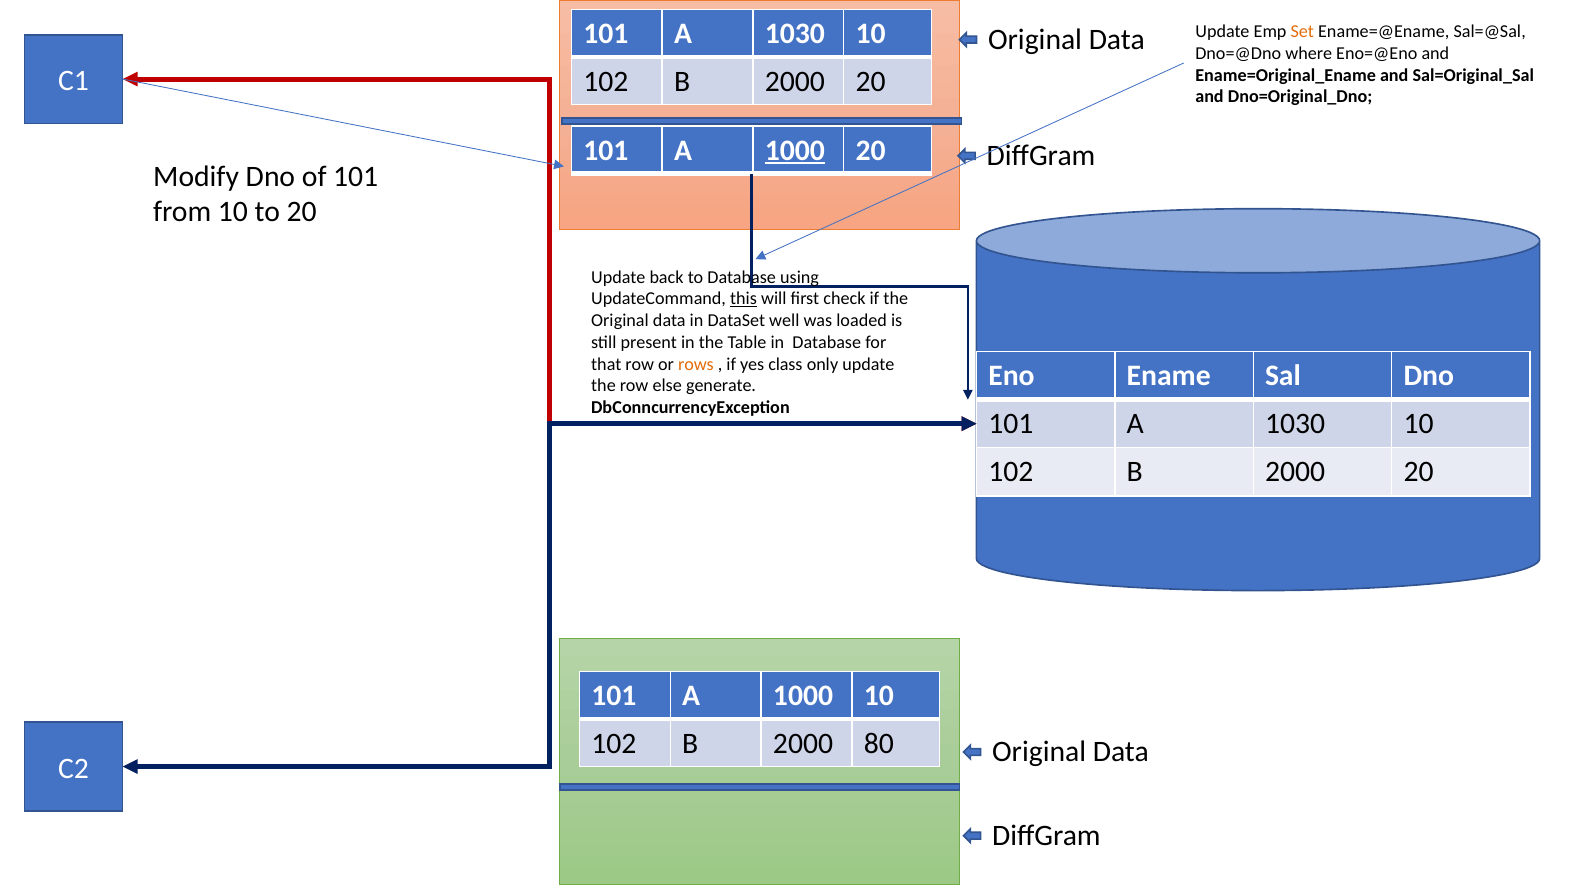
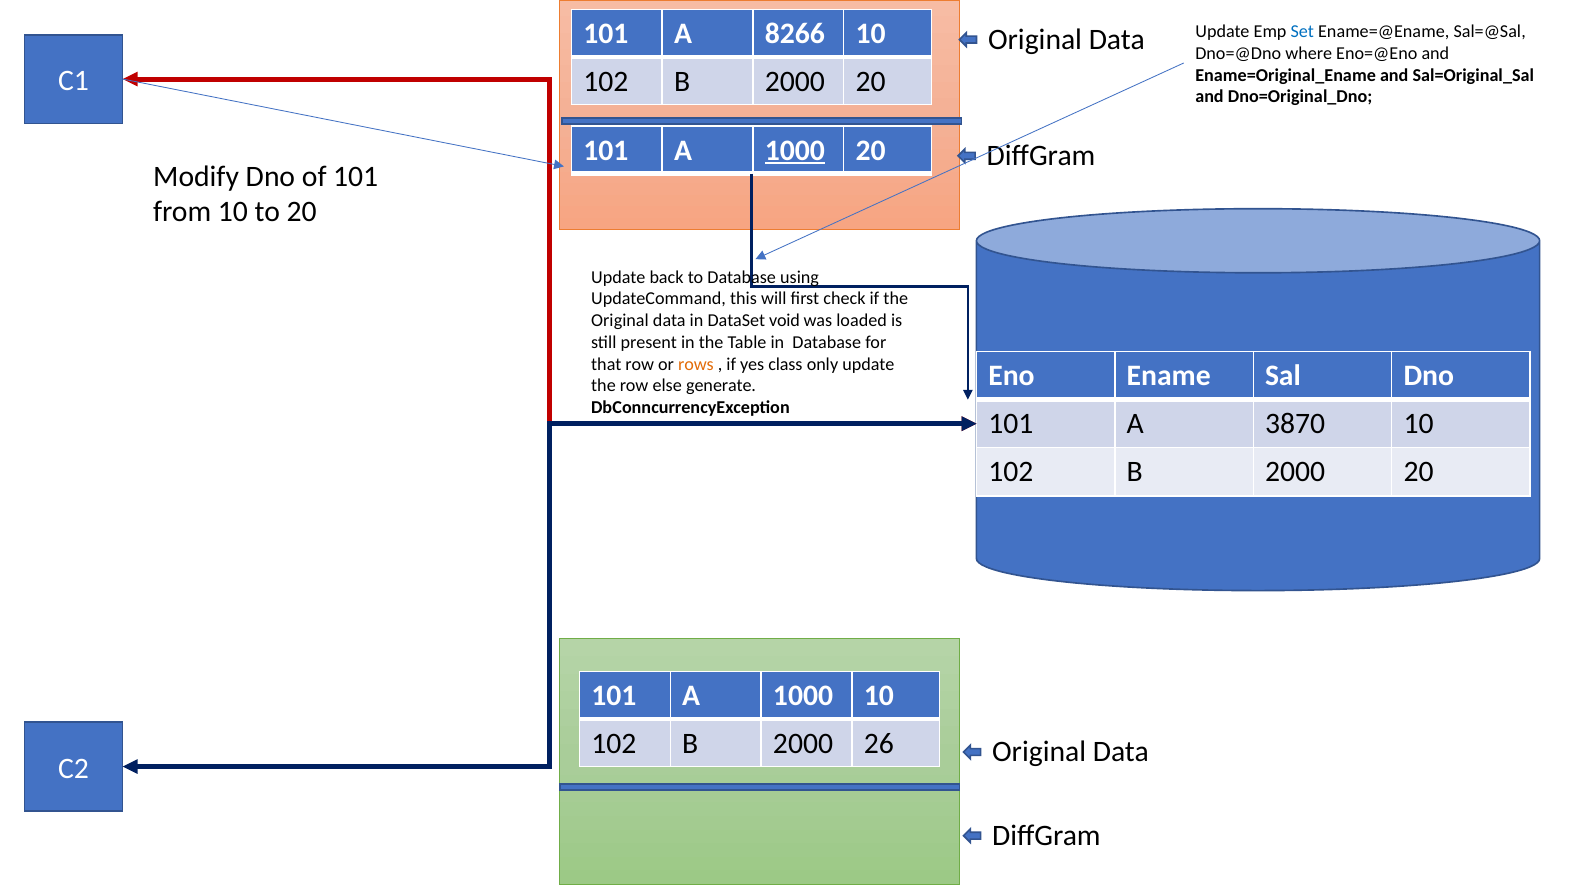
1030: 1030 -> 8266 (795, 34)
Set colour: orange -> blue (1302, 32)
this underline: present -> none (743, 299)
well: well -> void (784, 321)
1030: 1030 -> 3870 (1295, 424)
80: 80 -> 26 (879, 744)
